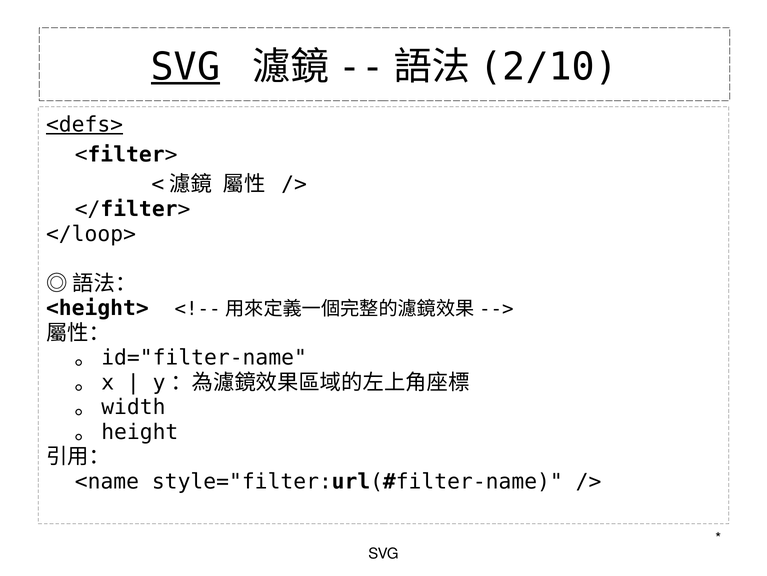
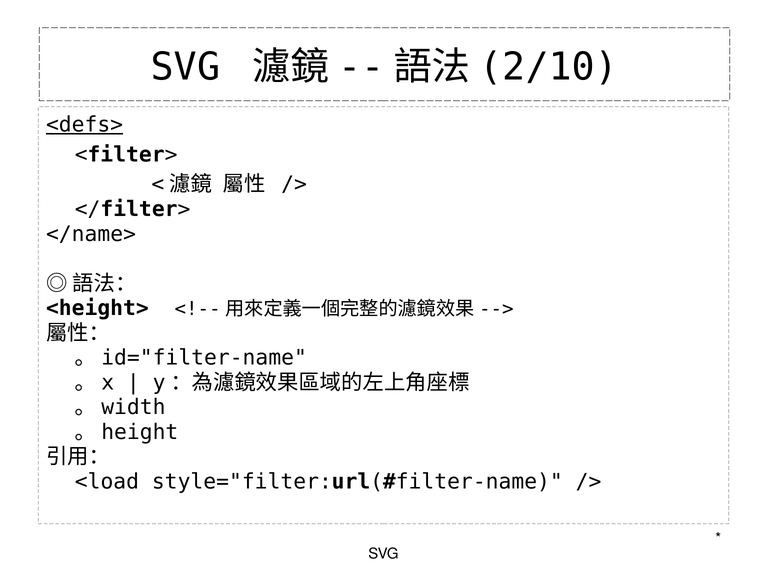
SVG underline: present -> none (186, 67)
</loop>: </loop> -> </name> (91, 234)
<name: <name -> <load (107, 481)
